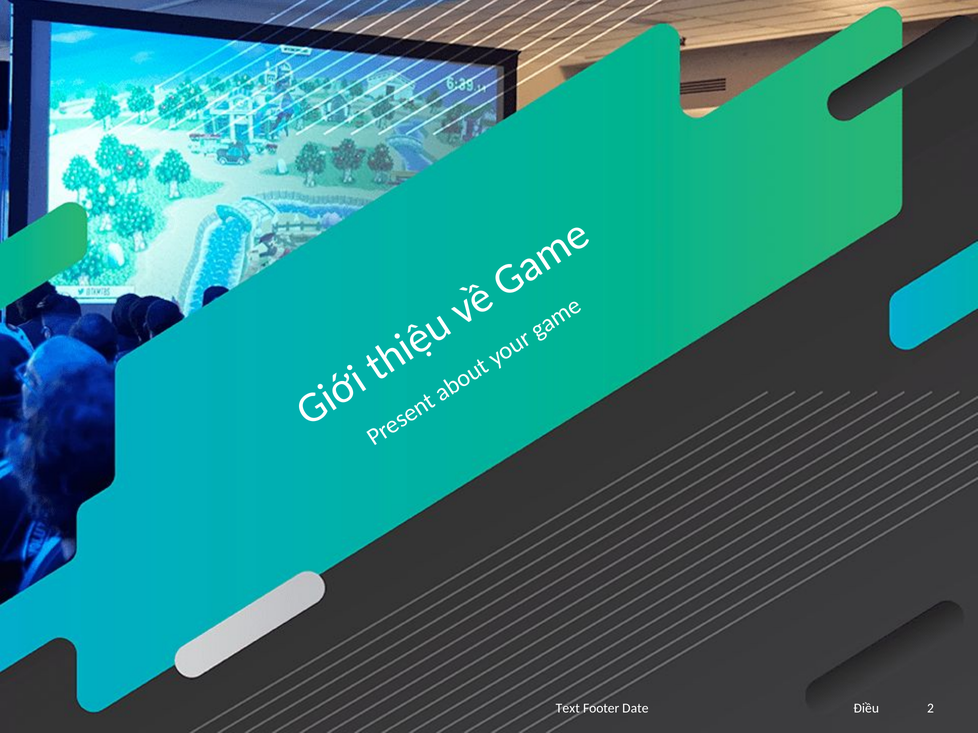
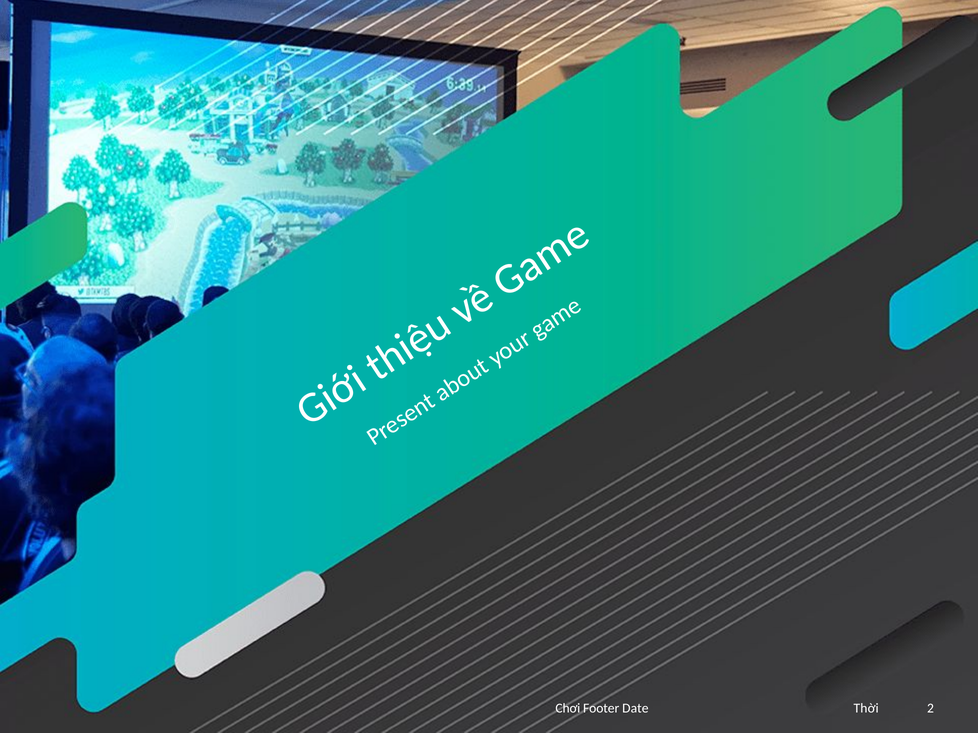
Text: Text -> Chơi (568, 709)
Điều: Điều -> Thời (866, 709)
